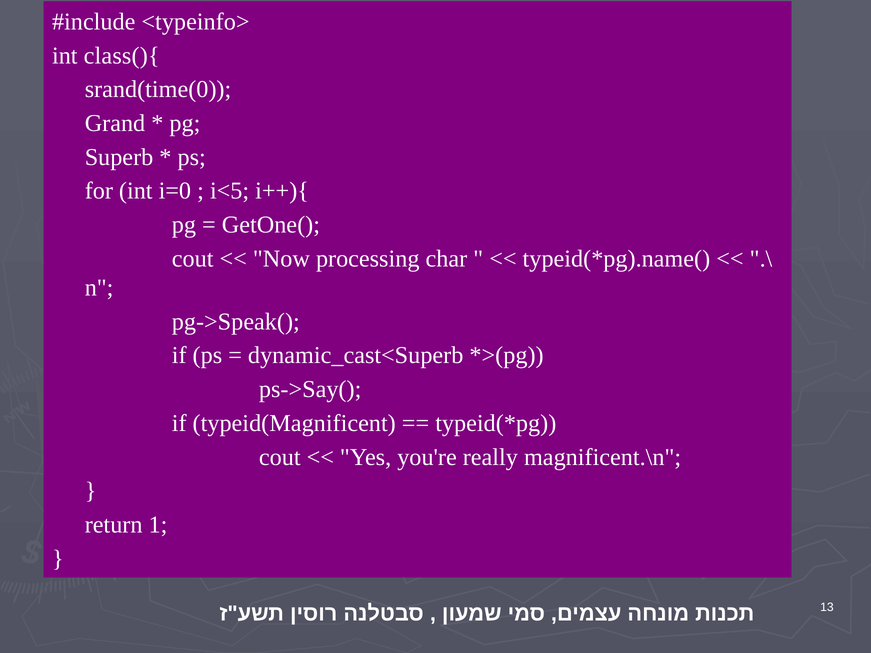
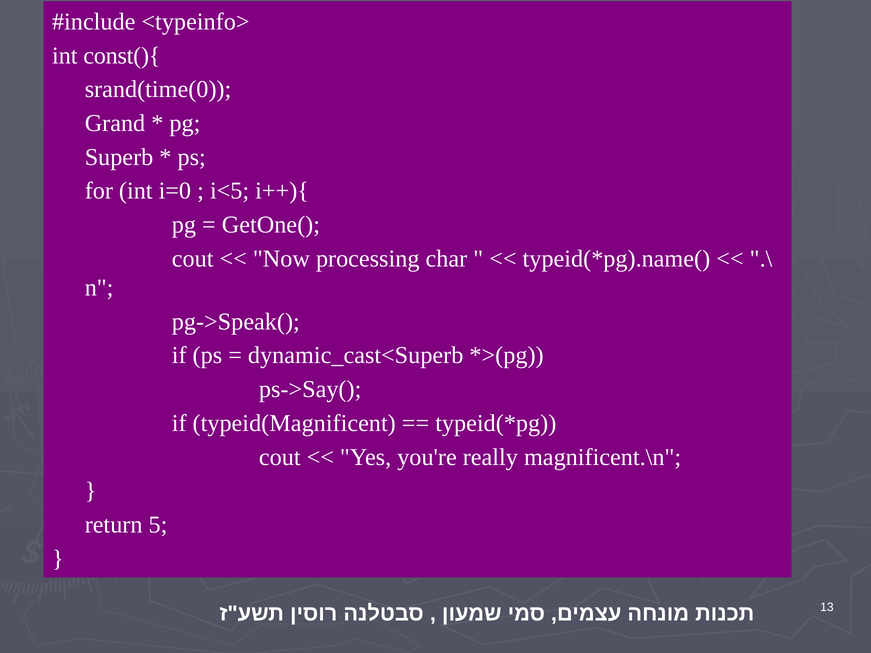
class(){: class(){ -> const(){ (122, 56)
1: 1 -> 5 (158, 525)
